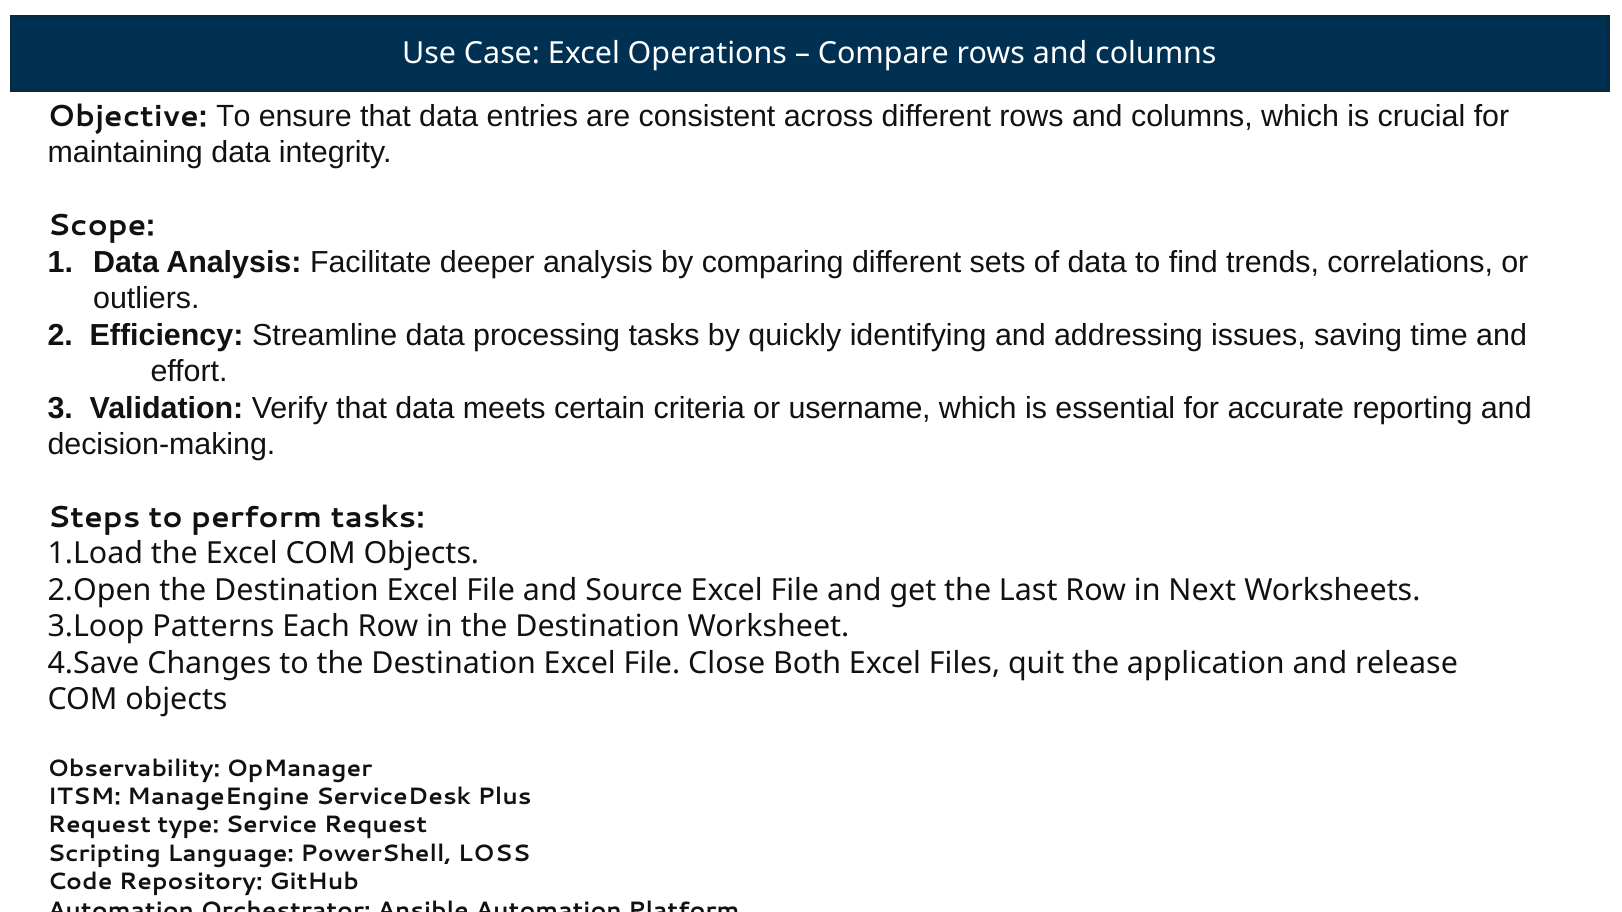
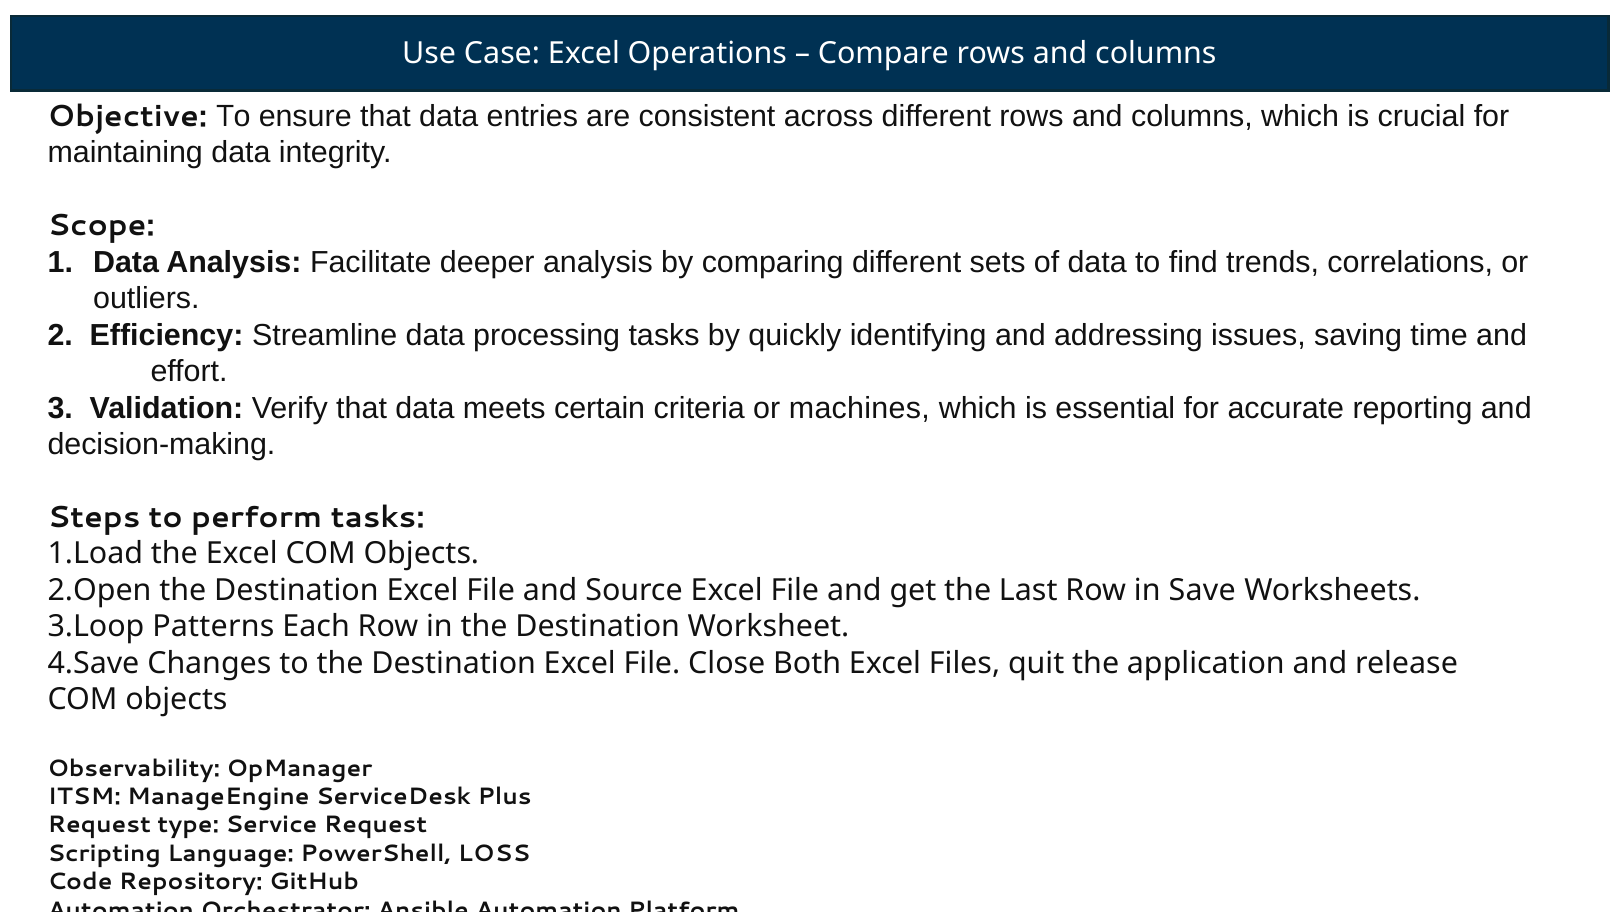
username: username -> machines (859, 408)
Next: Next -> Save (1202, 591)
